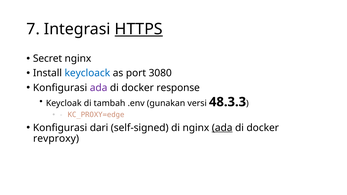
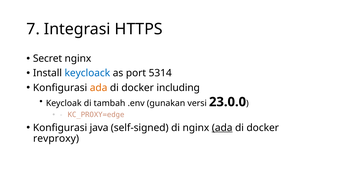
HTTPS underline: present -> none (139, 29)
3080: 3080 -> 5314 (160, 73)
ada colour: purple -> orange (99, 88)
response: response -> including (178, 88)
48.3.3: 48.3.3 -> 23.0.0 (228, 102)
dari: dari -> java (99, 128)
